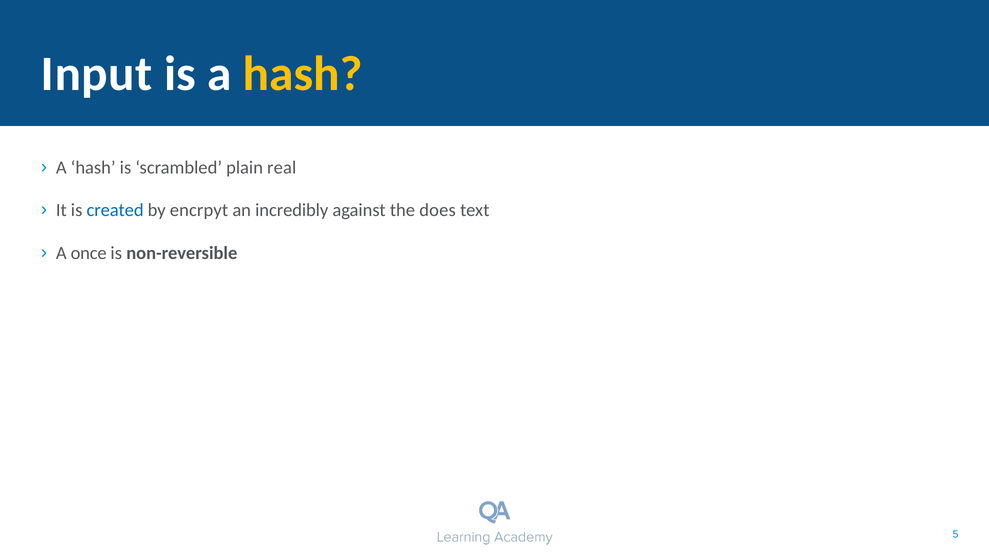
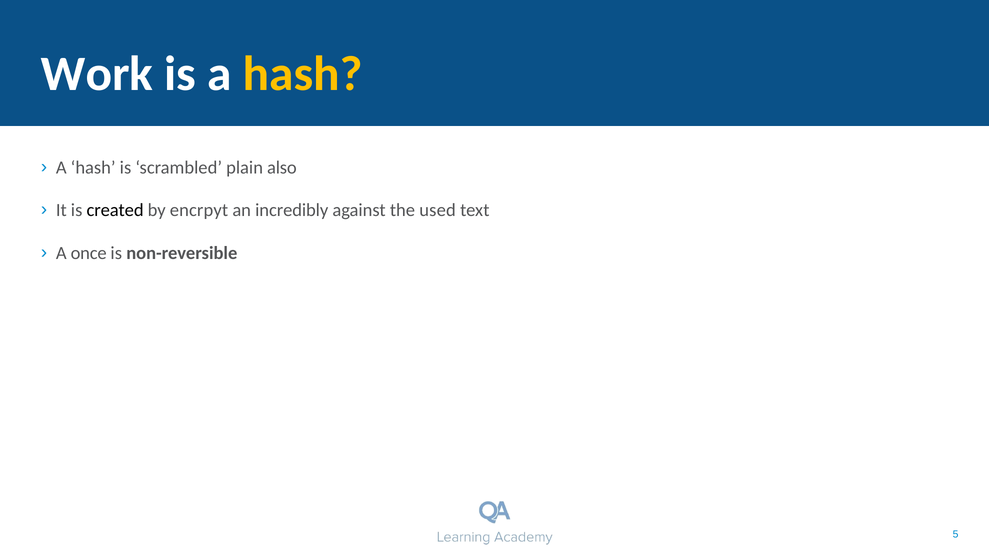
Input: Input -> Work (97, 74)
real: real -> also (282, 168)
created colour: blue -> black (115, 210)
does: does -> used (438, 210)
